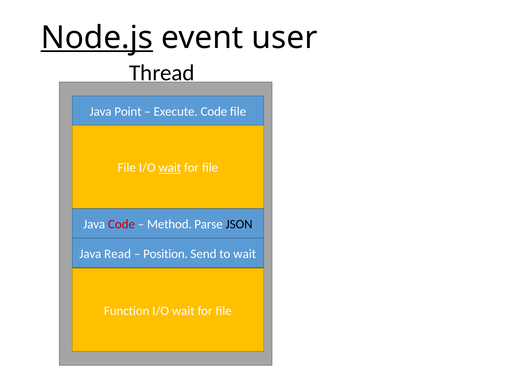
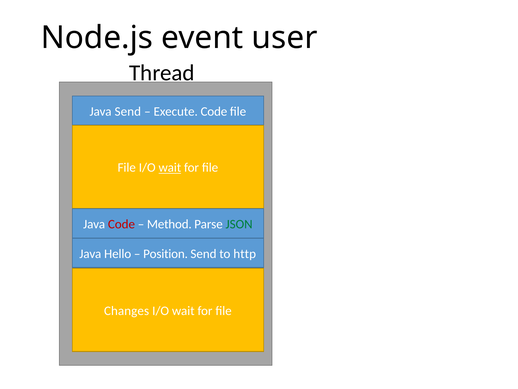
Node.js underline: present -> none (97, 38)
Java Point: Point -> Send (128, 111)
JSON colour: black -> green (239, 224)
Read: Read -> Hello (118, 253)
to wait: wait -> http (245, 253)
Function: Function -> Changes (127, 310)
